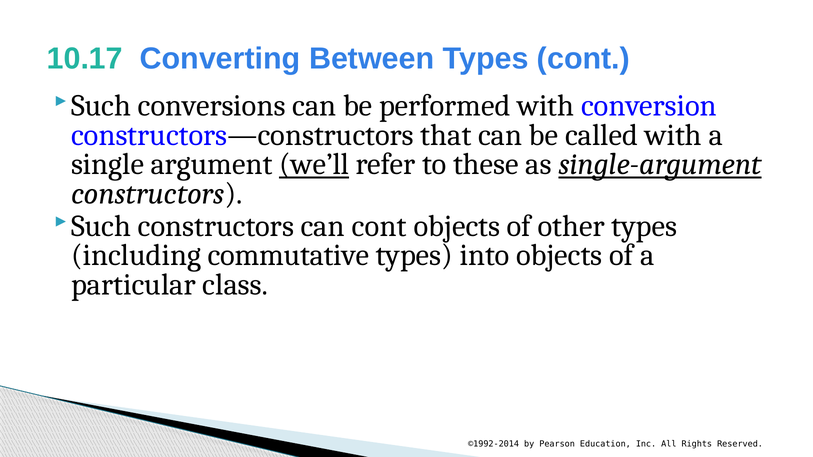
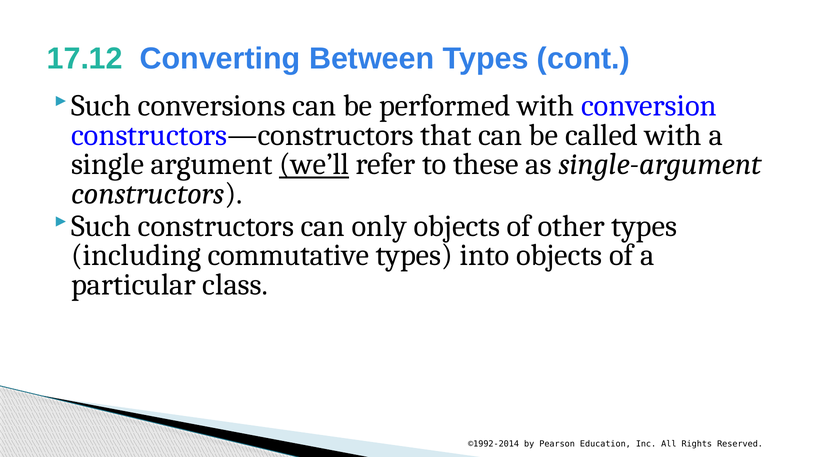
10.17: 10.17 -> 17.12 (85, 59)
single-argument underline: present -> none (660, 164)
can cont: cont -> only (379, 226)
